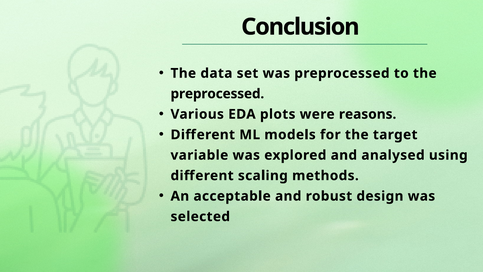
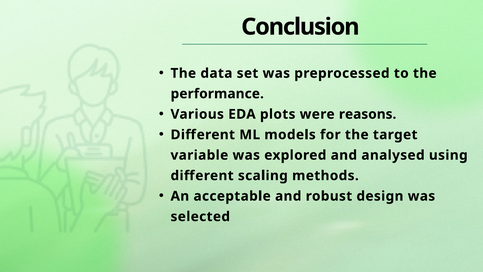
preprocessed: preprocessed -> performance (217, 94)
